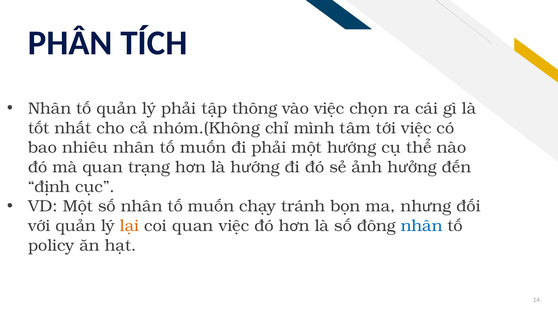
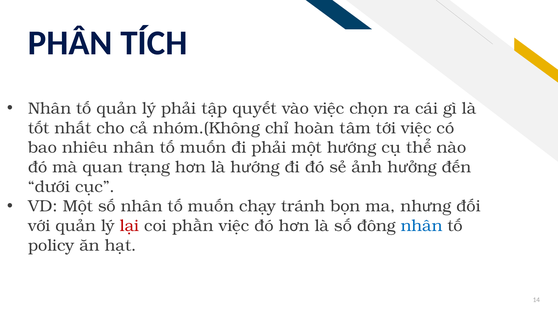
thông: thông -> quyết (255, 108)
mình: mình -> hoàn (314, 128)
định: định -> dưới (49, 187)
lại colour: orange -> red (130, 226)
coi quan: quan -> phần (193, 226)
